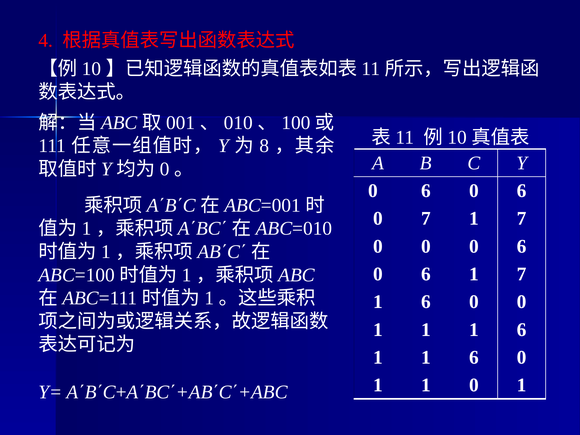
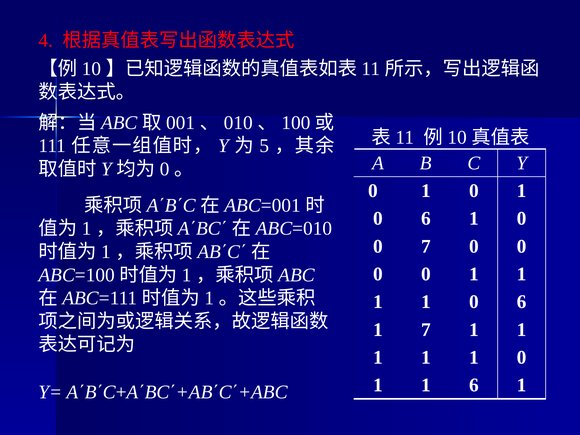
8: 8 -> 5 (264, 146)
6: 6 -> 1 (426, 191)
6: 6 -> 1 (522, 191)
7: 7 -> 6 (426, 219)
7: 7 -> 0 (522, 219)
0: 0 -> 7 (426, 246)
6: 6 -> 0 (522, 246)
6: 6 -> 0 (426, 274)
7: 7 -> 1 (522, 274)
6: 6 -> 1 (426, 302)
0: 0 -> 6 (522, 302)
1: 1 -> 7 (426, 330)
6: 6 -> 1 (522, 330)
6: 6 -> 1 (474, 357)
1 0: 0 -> 6 (474, 385)
